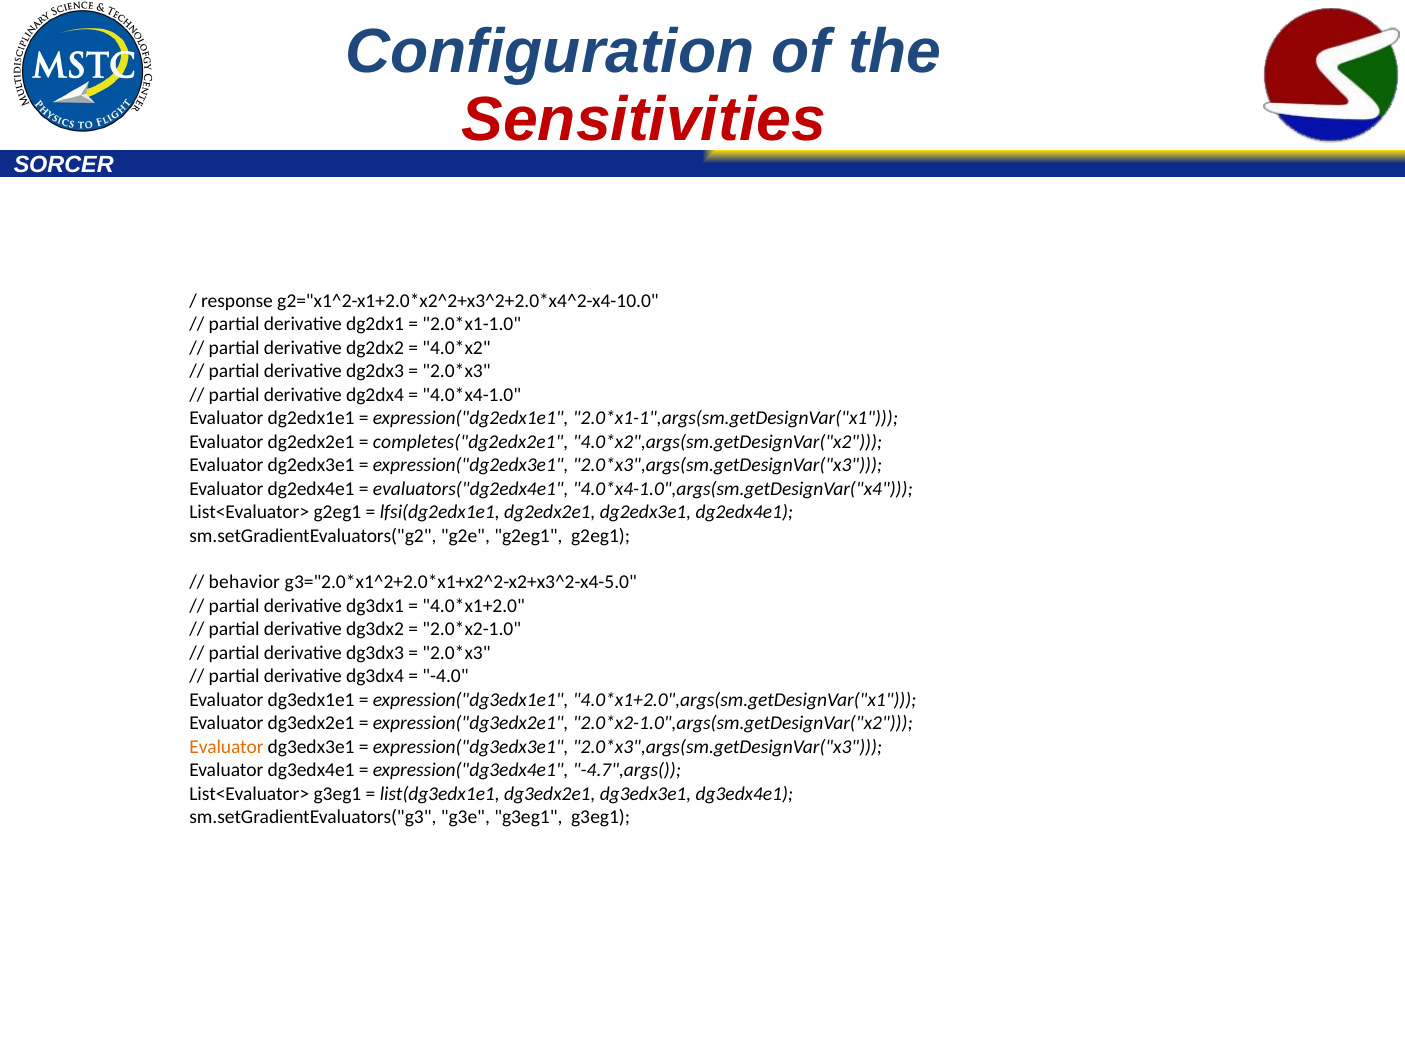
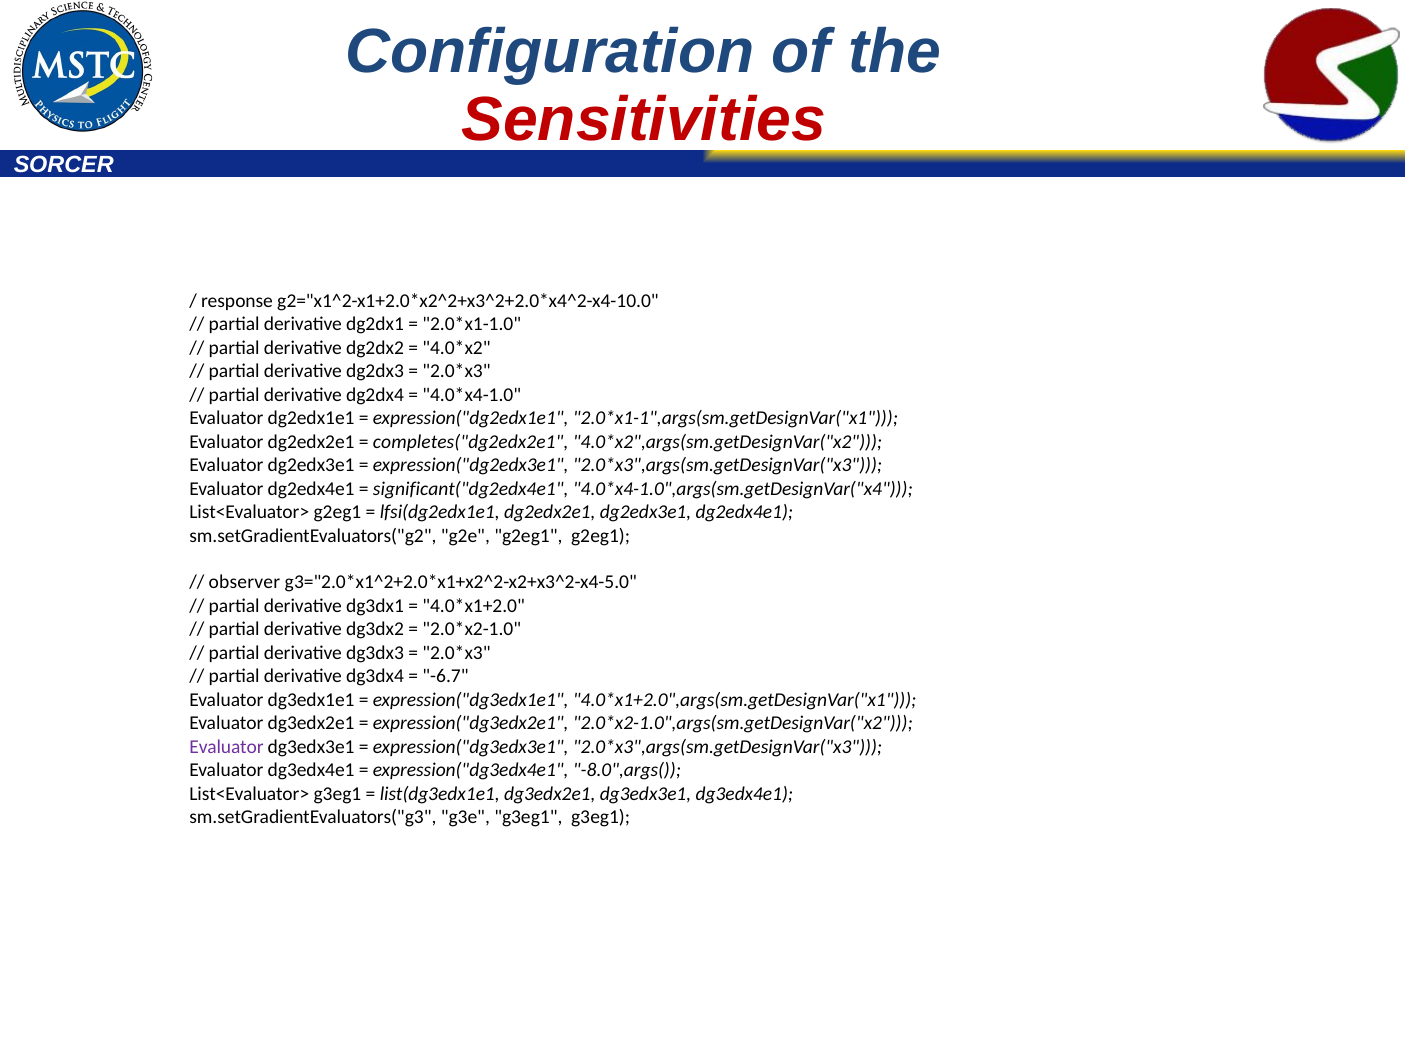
evaluators("dg2edx4e1: evaluators("dg2edx4e1 -> significant("dg2edx4e1 (471, 489)
behavior: behavior -> observer (244, 582)
-4.0: -4.0 -> -6.7 (445, 676)
Evaluator colour: orange -> purple (226, 747)
-4.7",args(: -4.7",args( -> -8.0",args( (627, 770)
